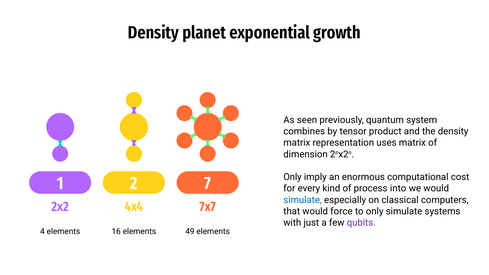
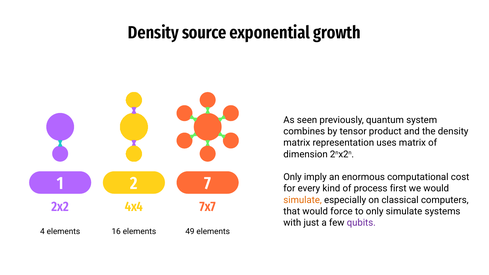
planet: planet -> source (204, 33)
into: into -> first (398, 189)
simulate colour: blue -> orange (303, 200)
